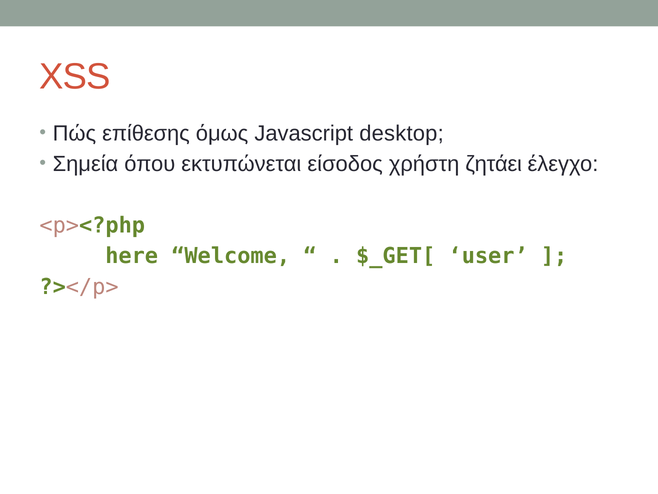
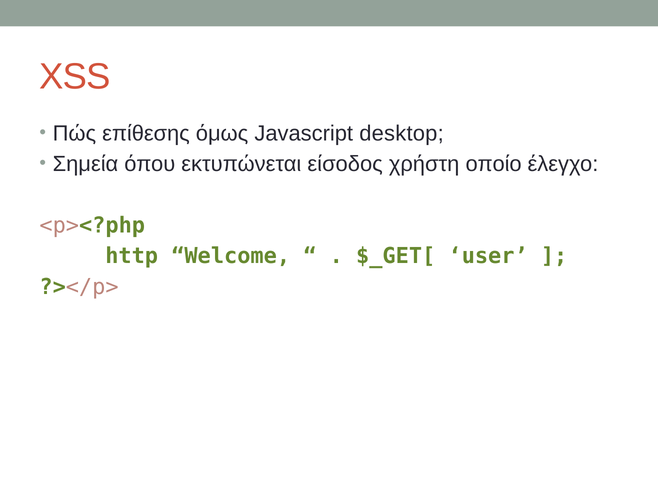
ζητάει: ζητάει -> οποίο (494, 164)
here: here -> http (132, 256)
